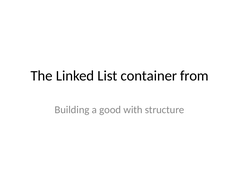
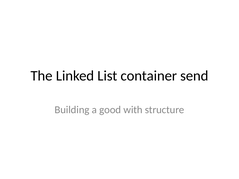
from: from -> send (194, 76)
